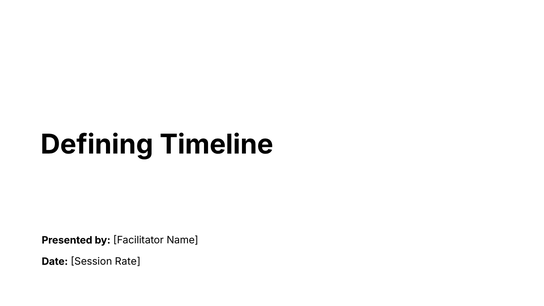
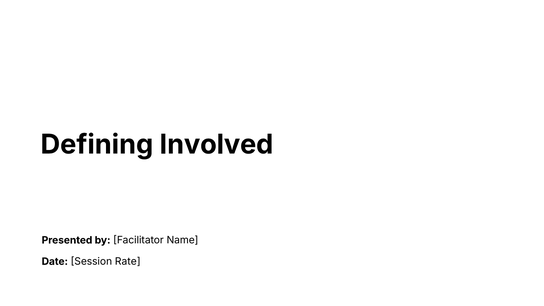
Timeline: Timeline -> Involved (216, 145)
